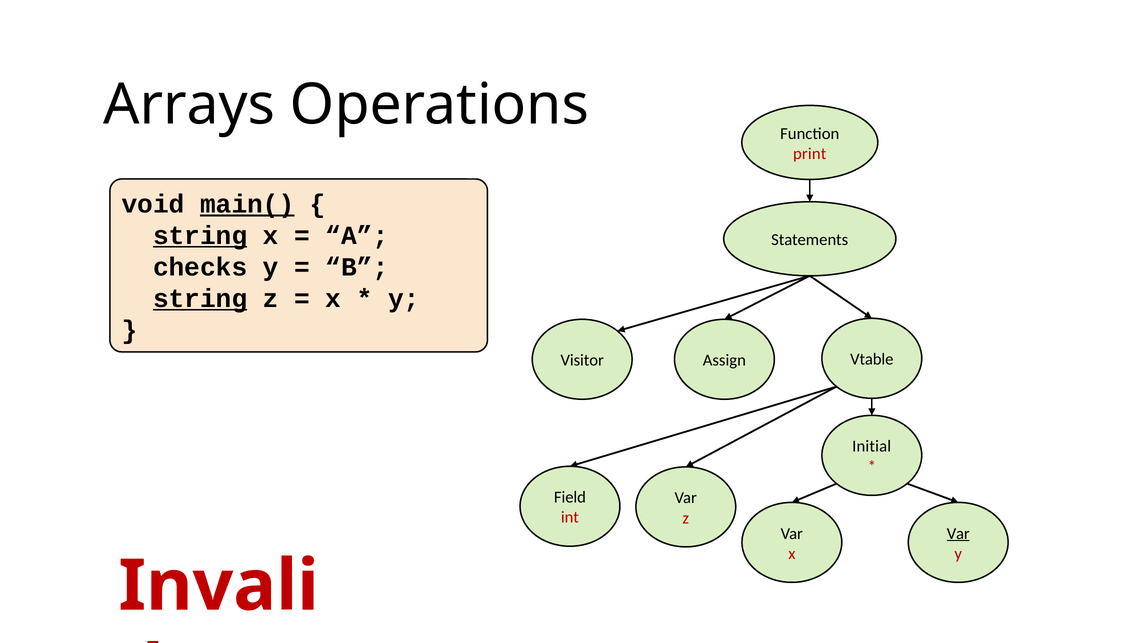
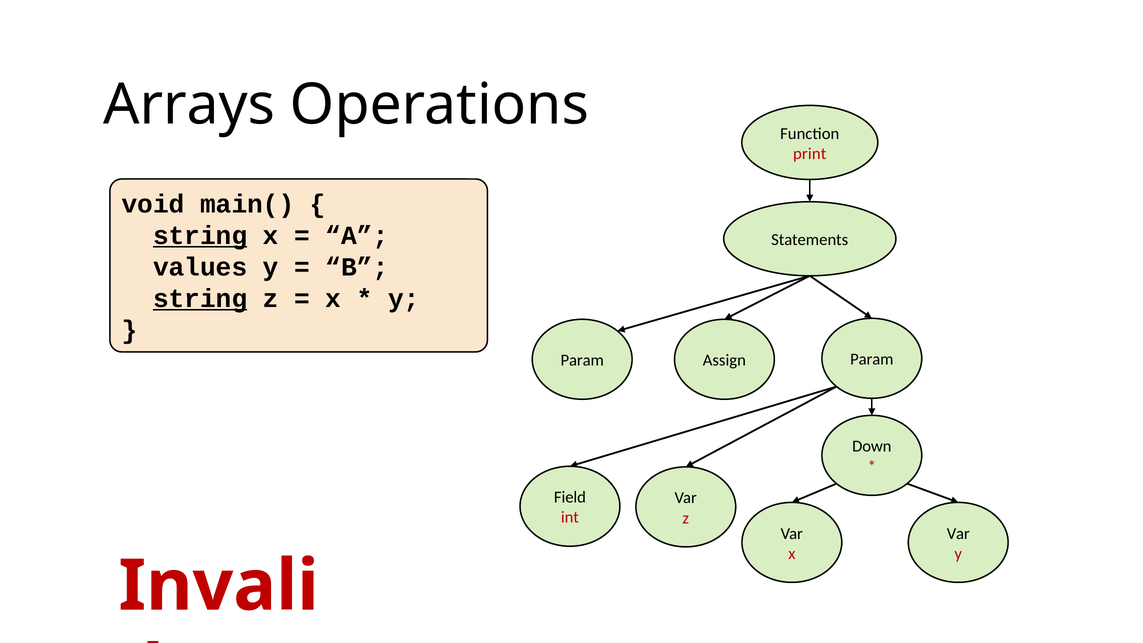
main( underline: present -> none (247, 204)
checks: checks -> values (200, 267)
Visitor: Visitor -> Param (582, 360)
Assign Vtable: Vtable -> Param (872, 359)
Initial: Initial -> Down (872, 446)
Var underline: present -> none (958, 533)
